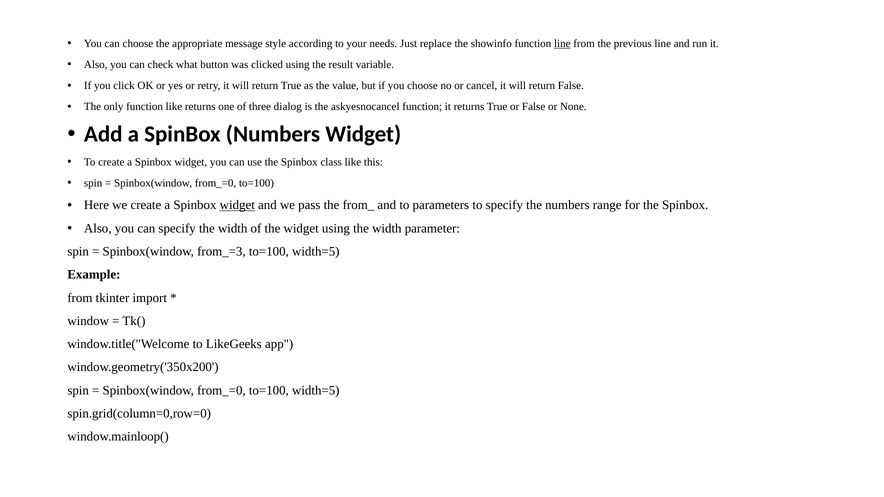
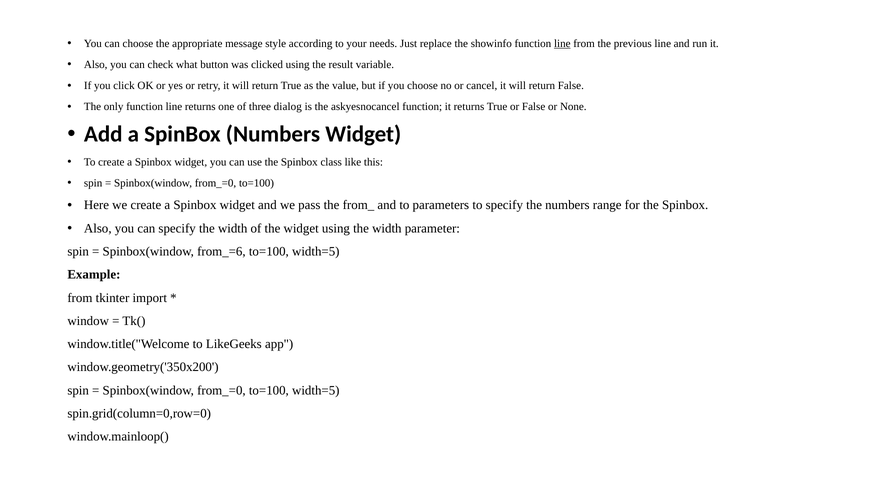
only function like: like -> line (174, 107)
widget underline: present -> none (237, 205)
from_=3: from_=3 -> from_=6 (221, 252)
